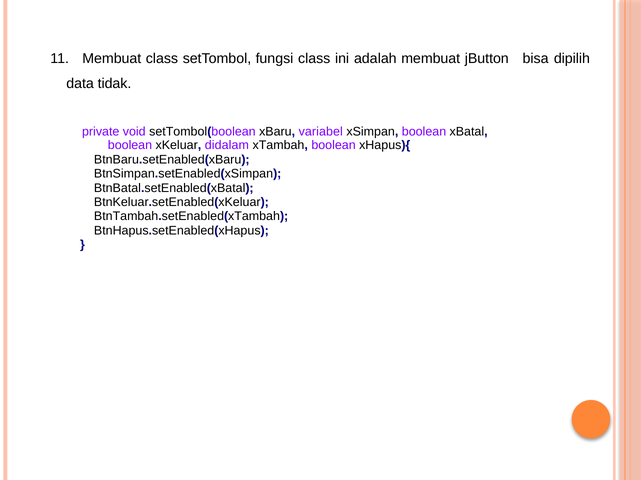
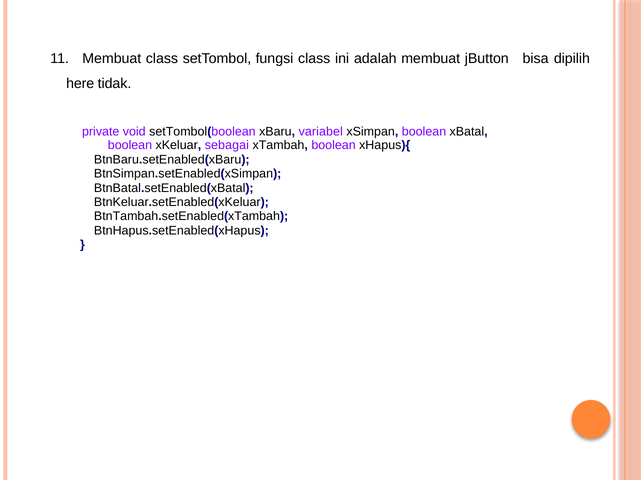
data: data -> here (80, 83)
didalam: didalam -> sebagai (227, 145)
